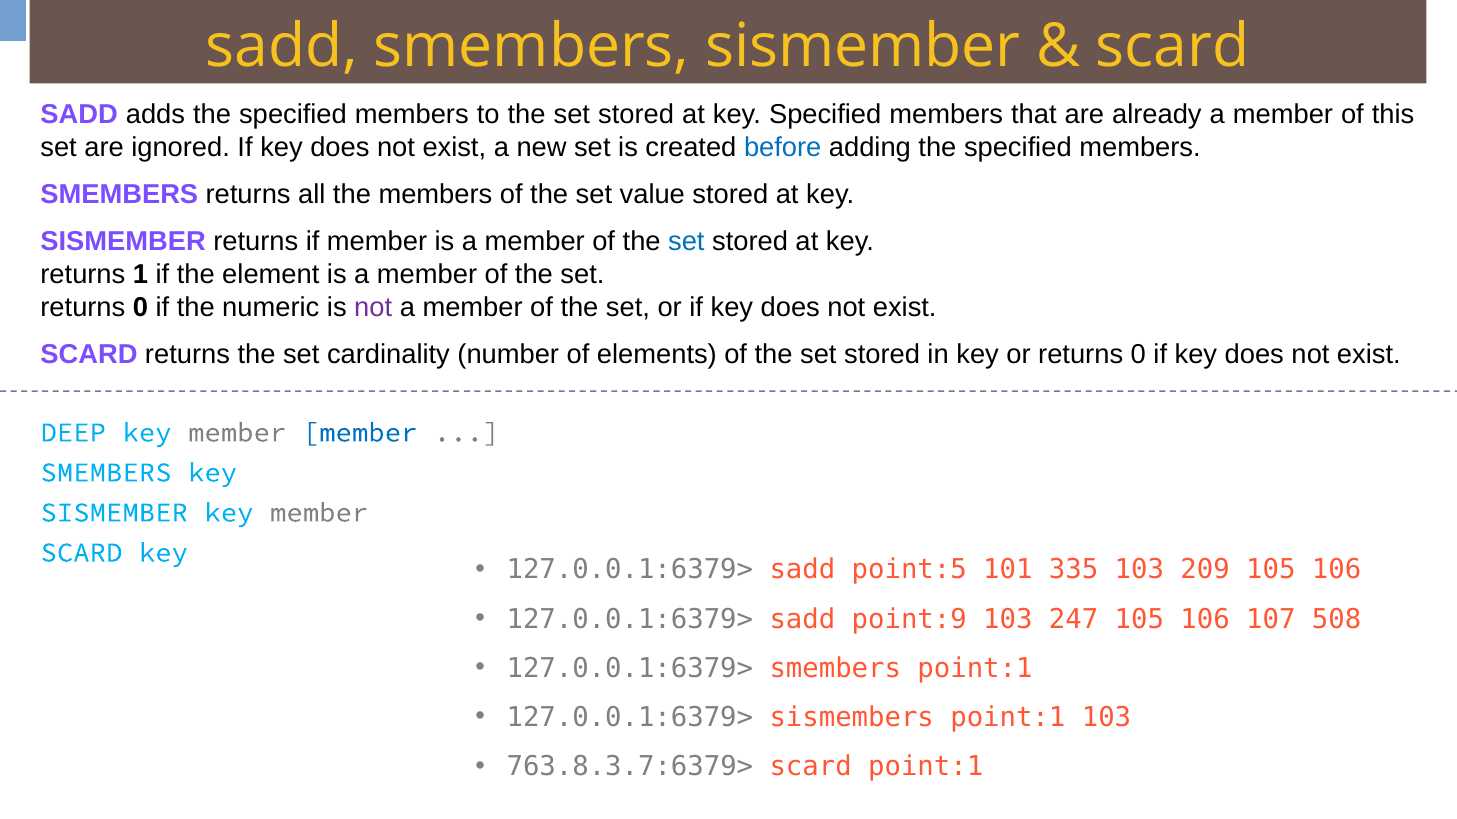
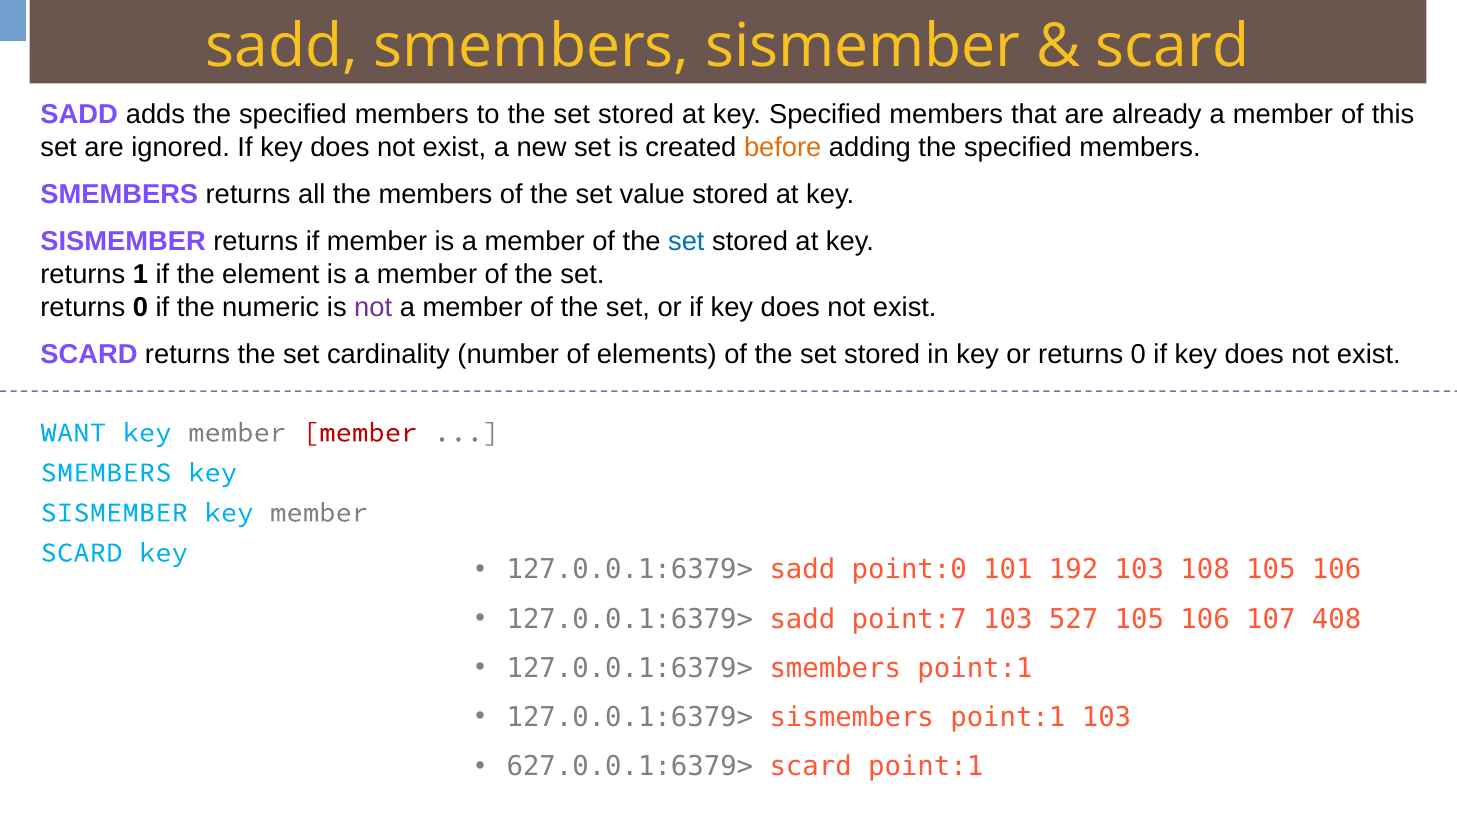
before colour: blue -> orange (783, 147)
DEEP: DEEP -> WANT (73, 433)
member colour: blue -> red (360, 433)
point:5: point:5 -> point:0 (909, 570)
335: 335 -> 192 (1074, 570)
209: 209 -> 108 (1205, 570)
point:9: point:9 -> point:7 (909, 619)
247: 247 -> 527 (1074, 619)
508: 508 -> 408 (1337, 619)
763.8.3.7:6379>: 763.8.3.7:6379> -> 627.0.0.1:6379> (630, 767)
